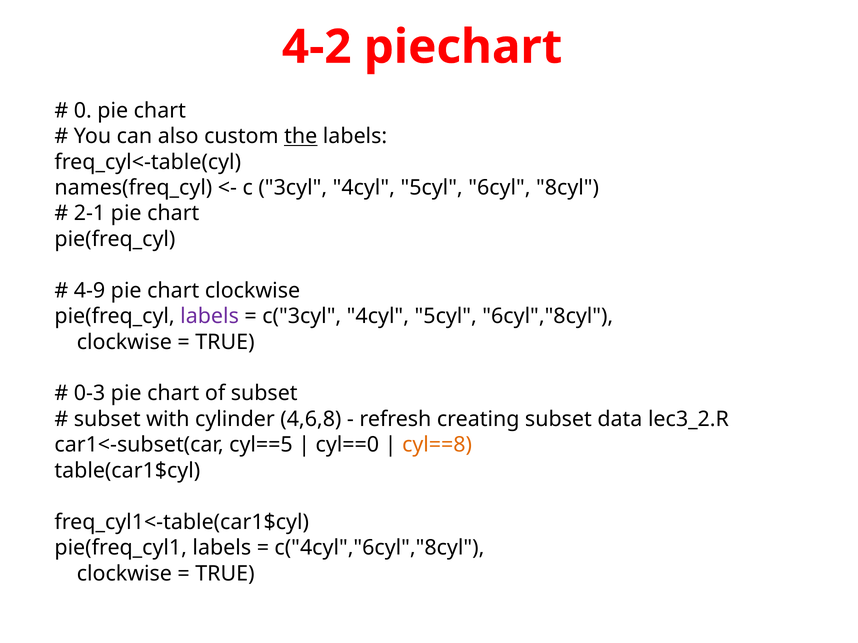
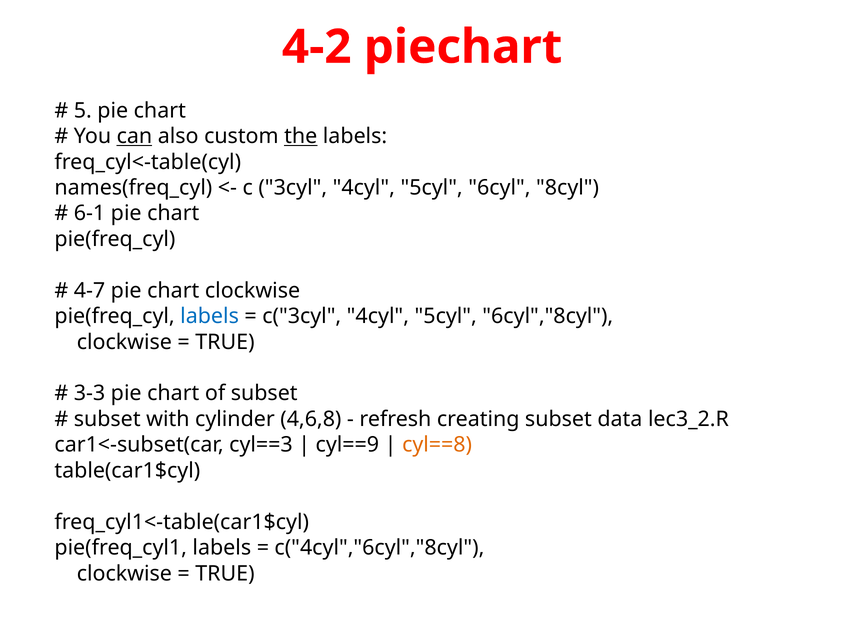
0: 0 -> 5 (83, 111)
can underline: none -> present (134, 136)
2-1: 2-1 -> 6-1 (90, 214)
4-9: 4-9 -> 4-7 (90, 291)
labels colour: purple -> blue (210, 316)
0-3: 0-3 -> 3-3 (90, 394)
cyl==5: cyl==5 -> cyl==3 (261, 445)
cyl==0: cyl==0 -> cyl==9 (347, 445)
